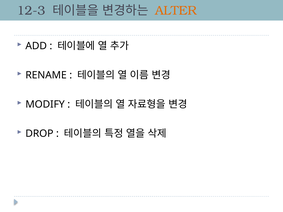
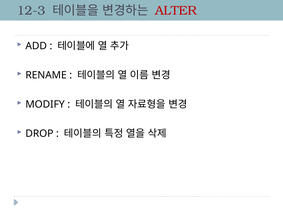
ALTER colour: orange -> red (176, 10)
